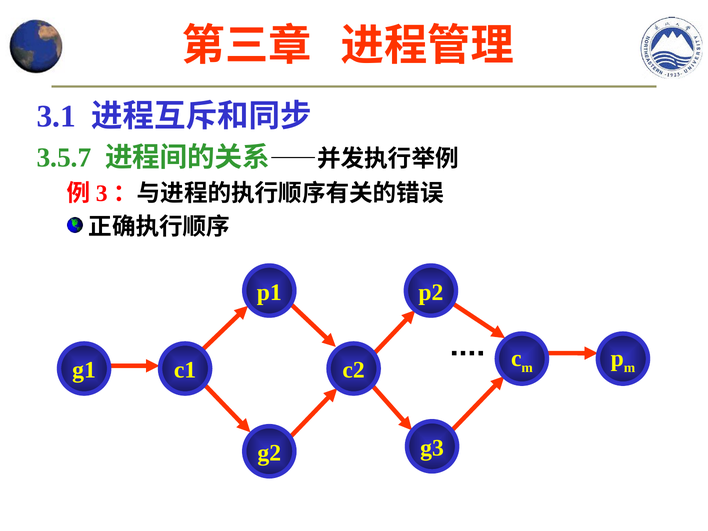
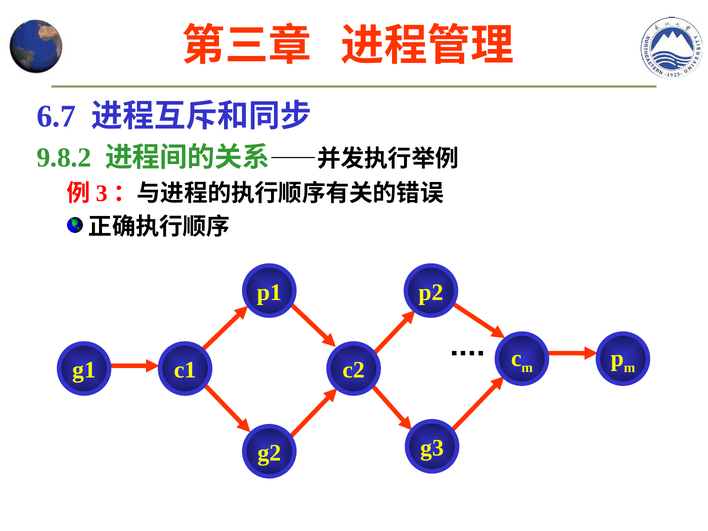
3.1: 3.1 -> 6.7 (56, 117)
3.5.7: 3.5.7 -> 9.8.2 (64, 158)
